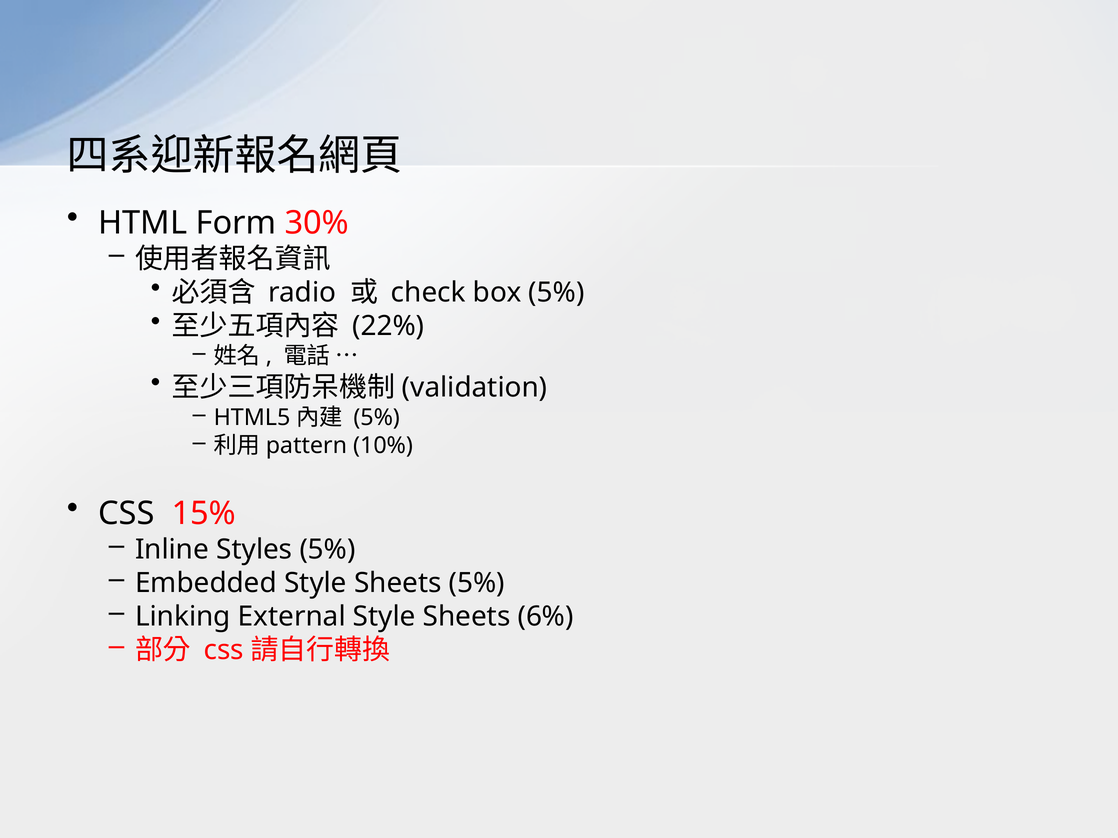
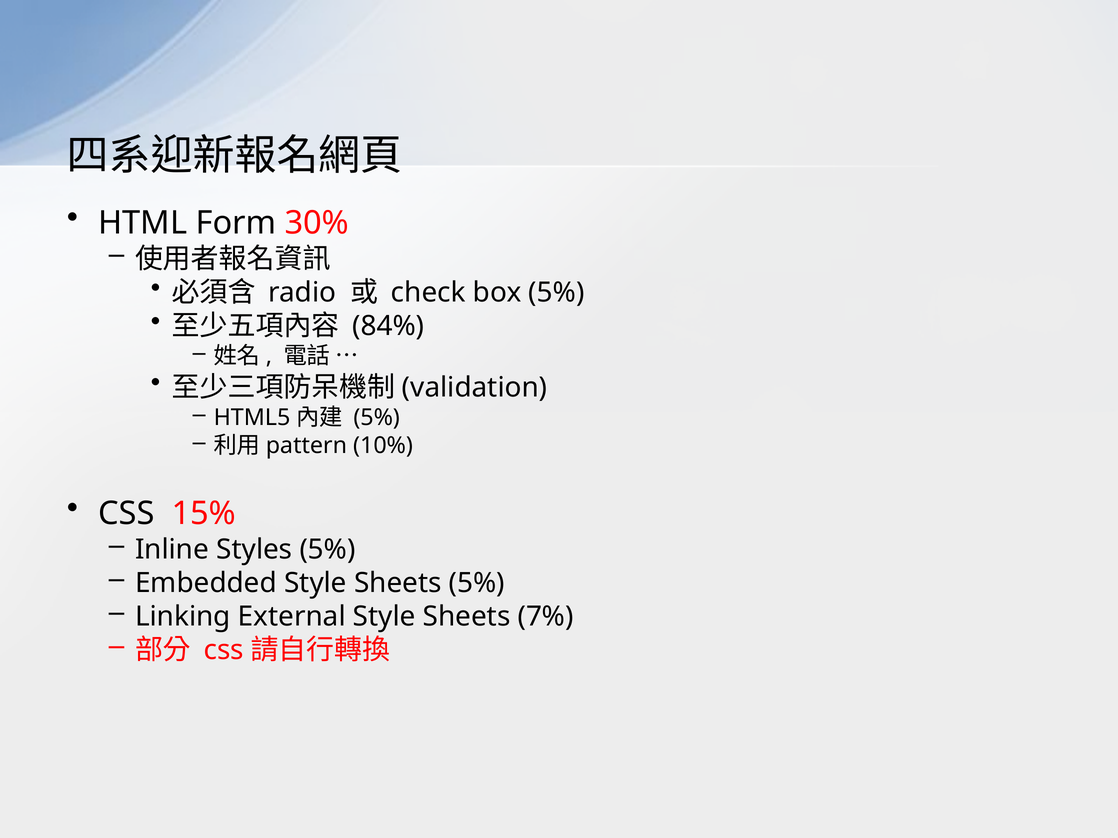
22%: 22% -> 84% (388, 326)
6%: 6% -> 7% (546, 617)
